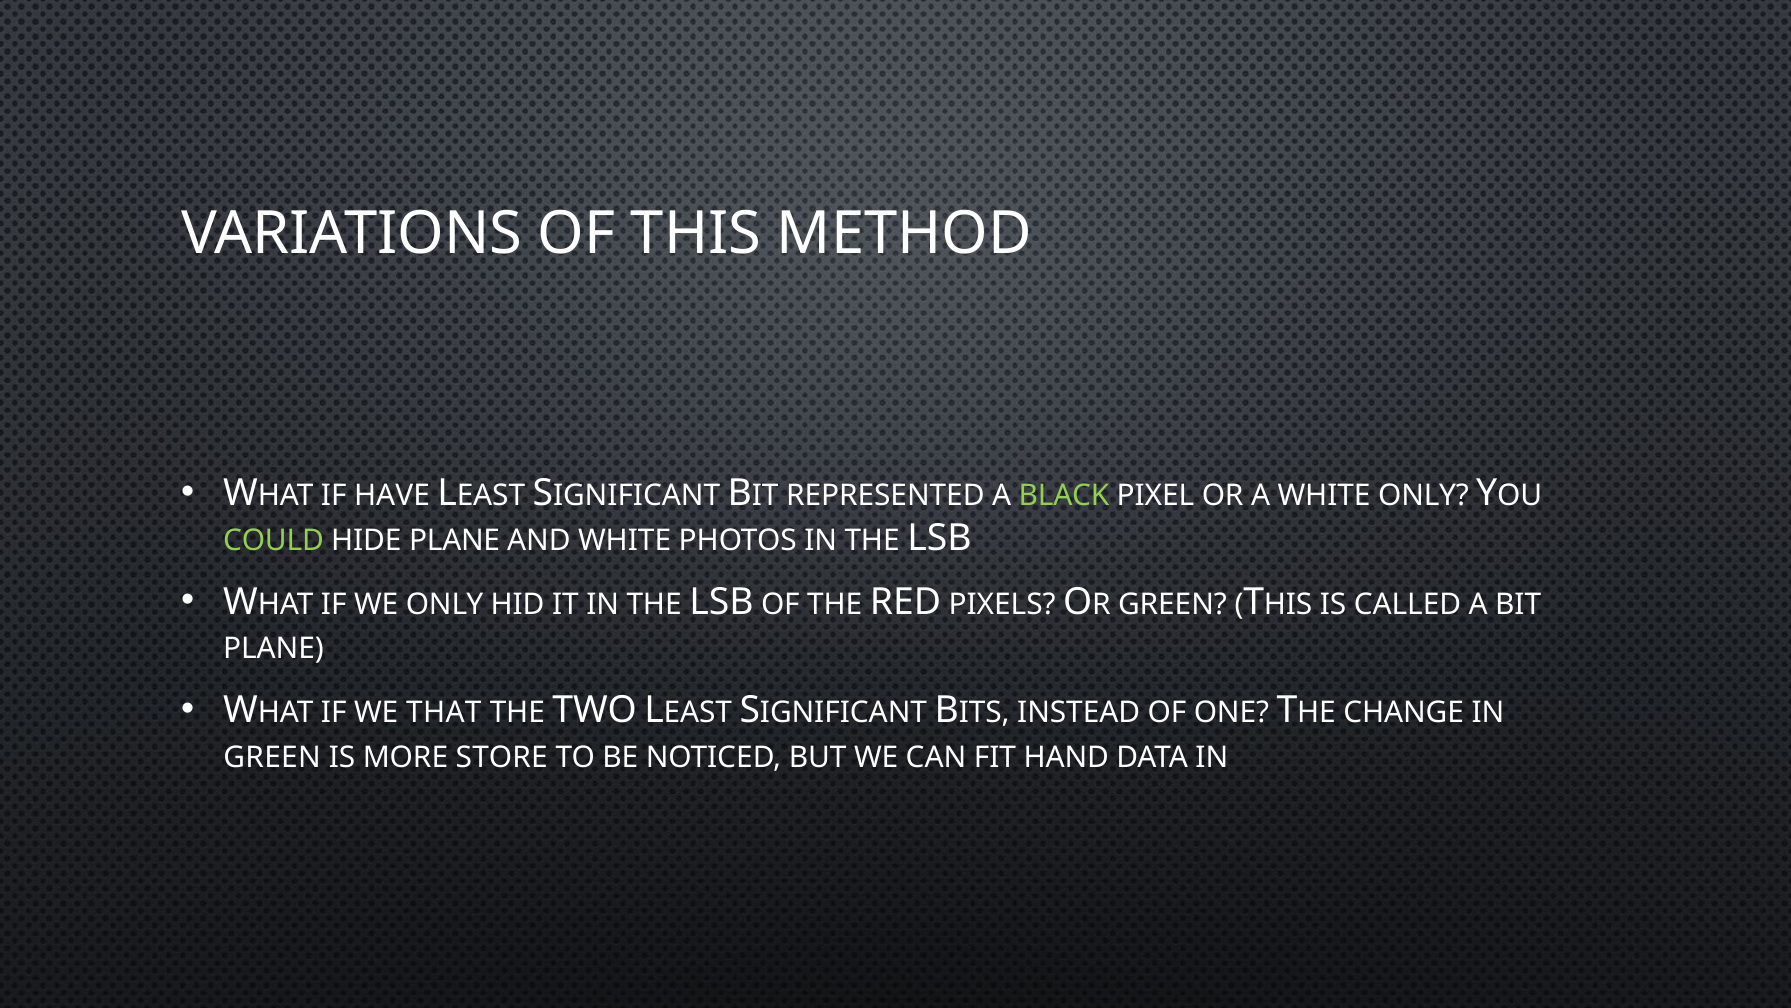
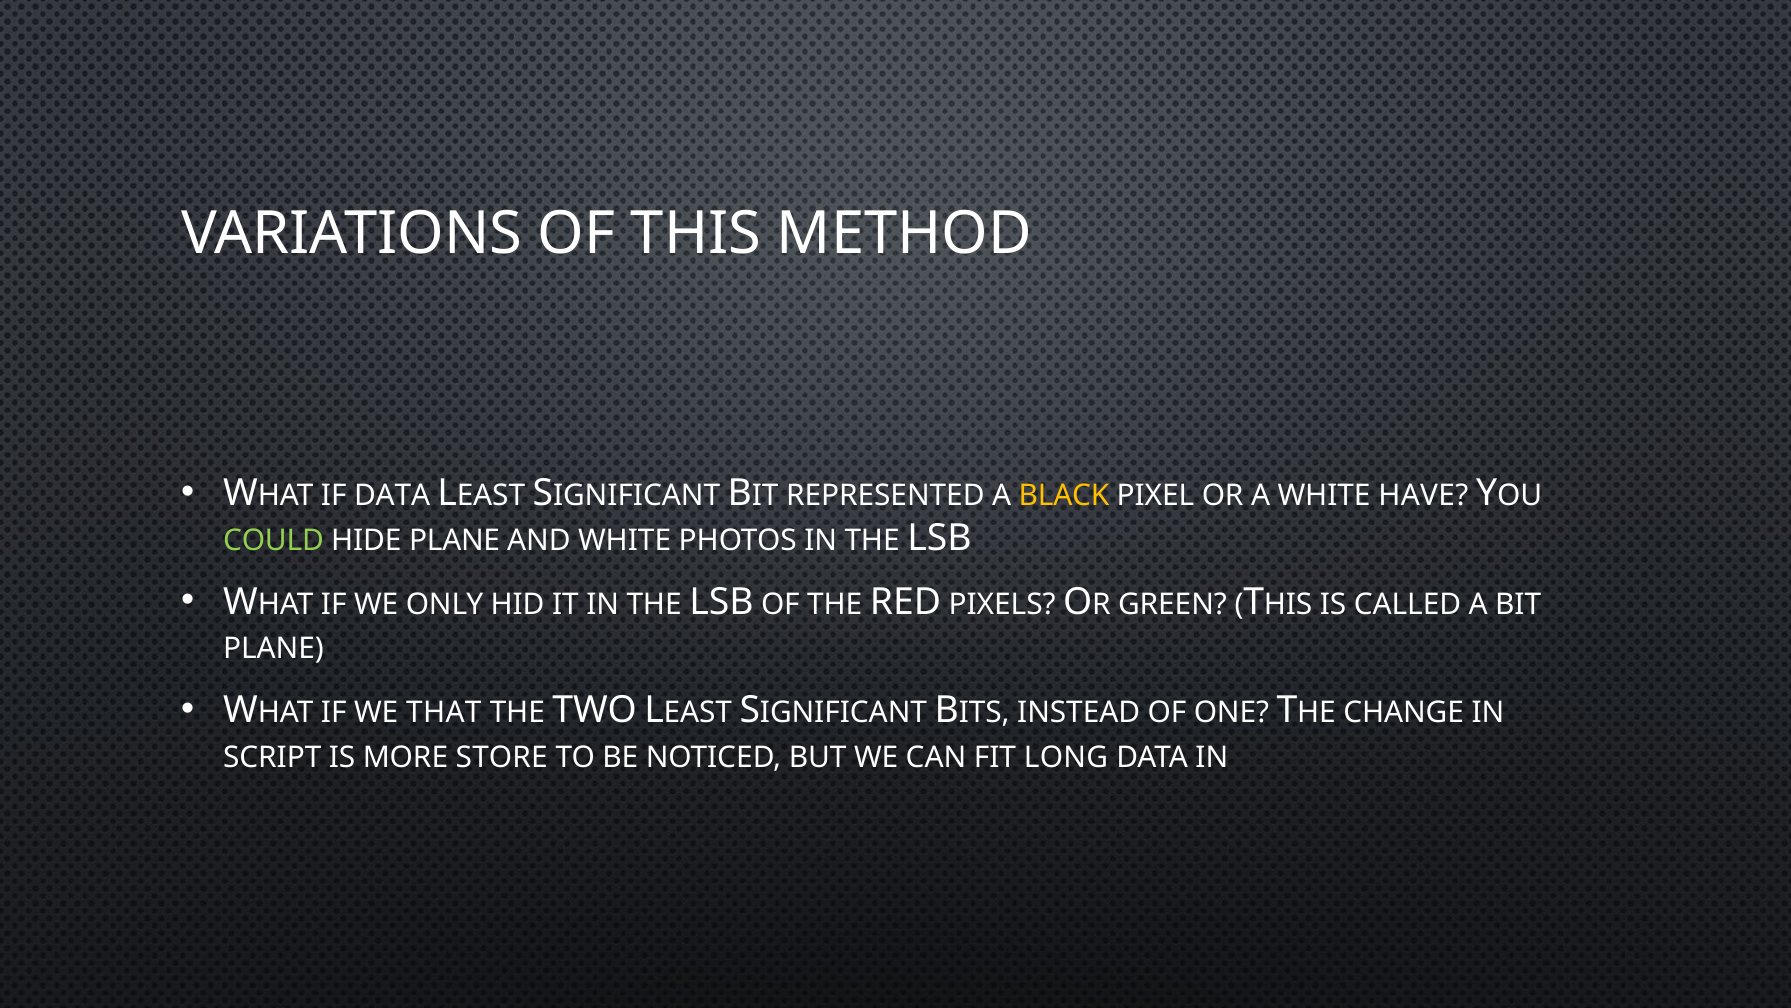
IF HAVE: HAVE -> DATA (392, 496)
BLACK colour: light green -> yellow (1064, 496)
WHITE ONLY: ONLY -> HAVE (1423, 496)
GREEN: GREEN -> SCRIPT (272, 757)
HAND: HAND -> LONG (1066, 757)
